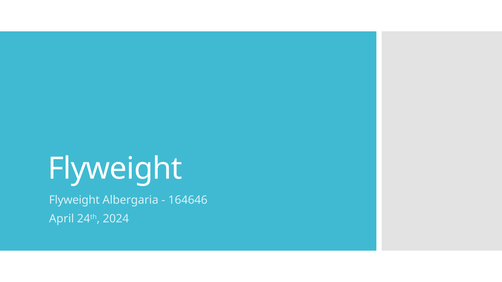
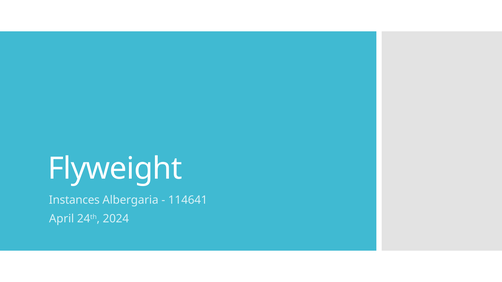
Flyweight: Flyweight -> Instances (74, 200)
164646: 164646 -> 114641 (188, 200)
